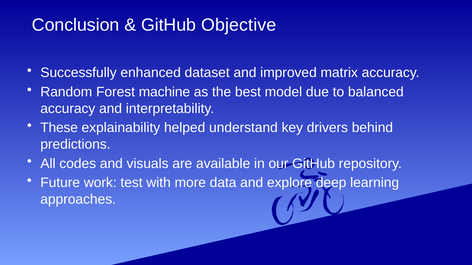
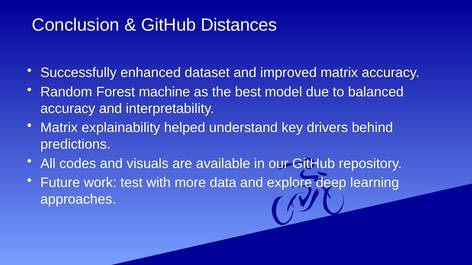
Objective: Objective -> Distances (239, 25)
These: These -> Matrix (59, 128)
